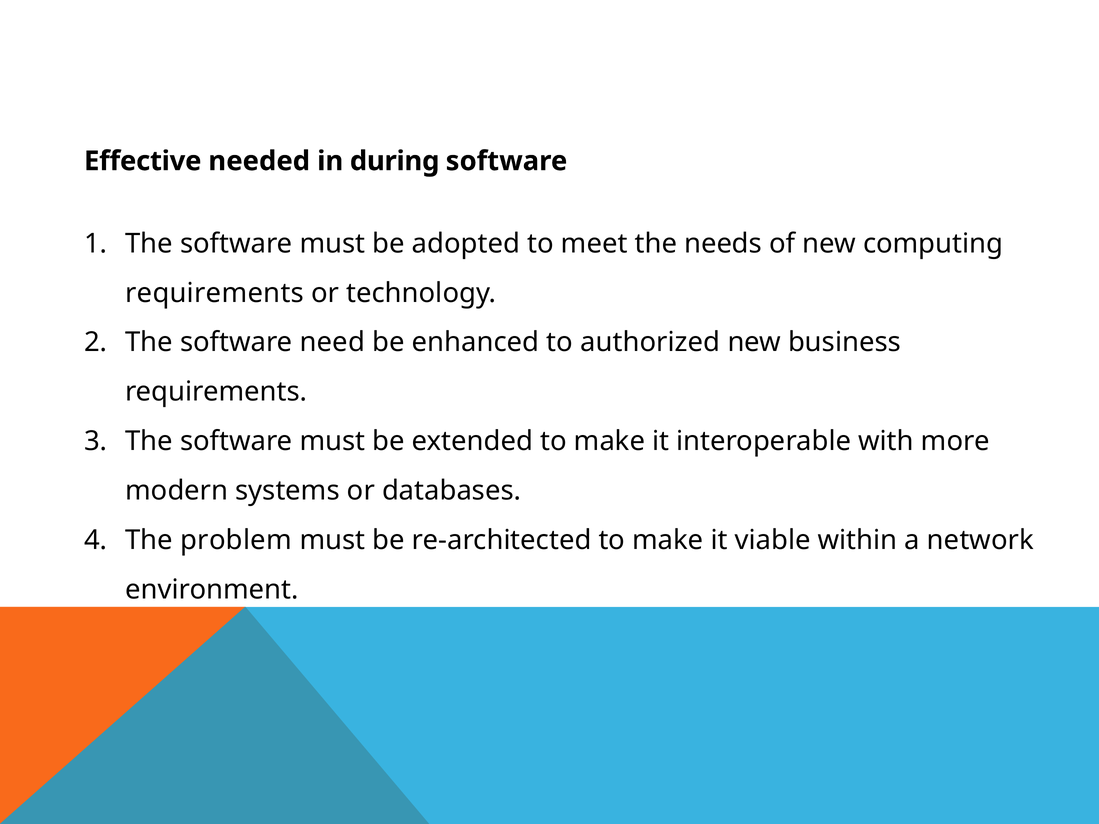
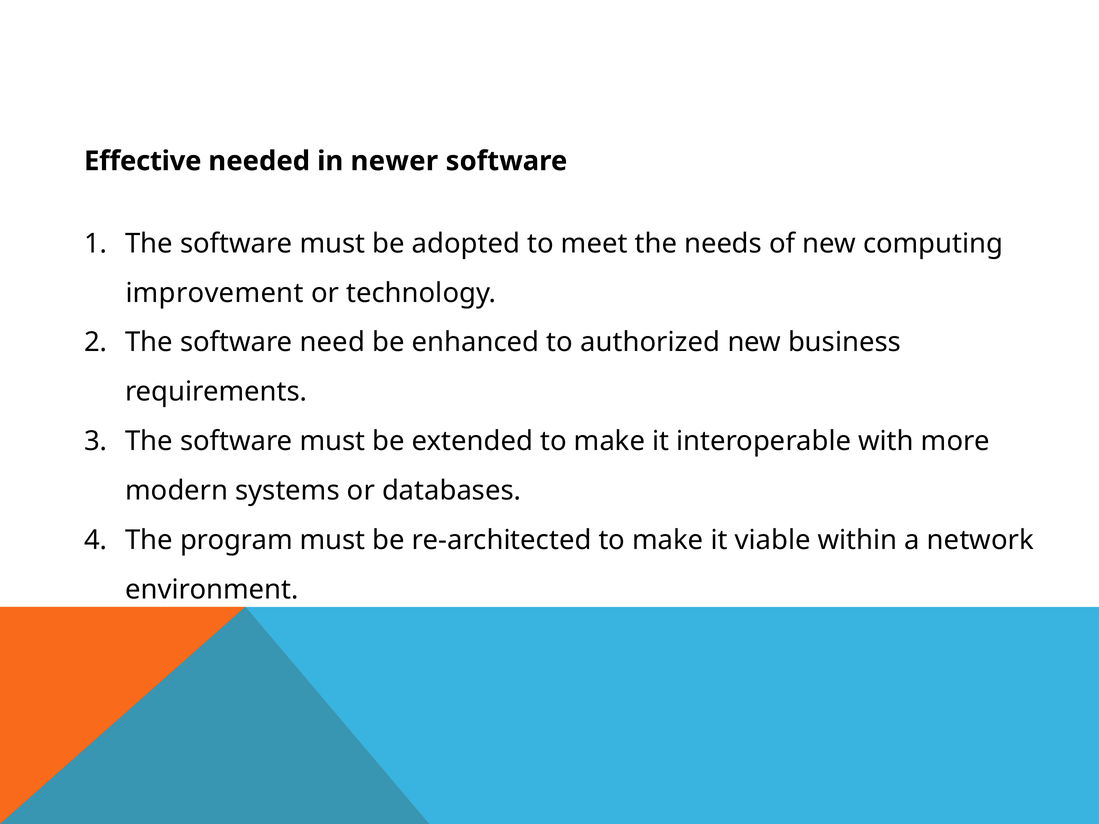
during: during -> newer (394, 161)
requirements: requirements -> improvement (215, 293)
problem: problem -> program (236, 540)
